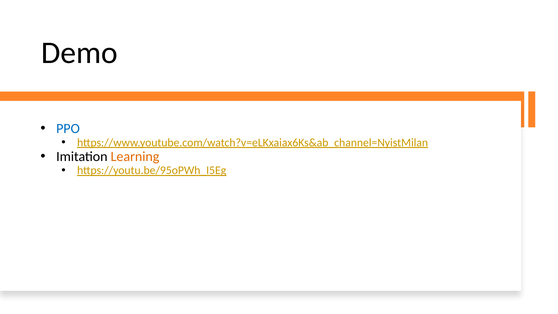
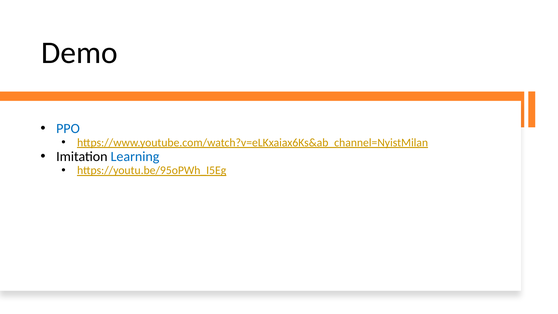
Learning colour: orange -> blue (135, 156)
